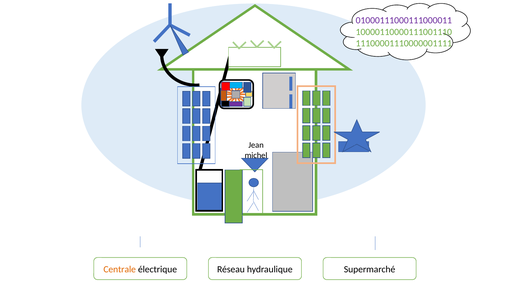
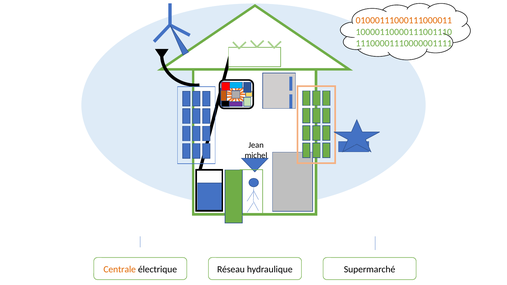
01000111000111000011 colour: purple -> orange (404, 21)
